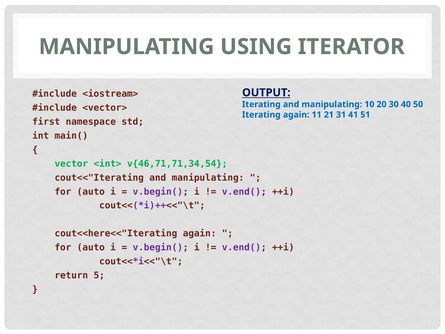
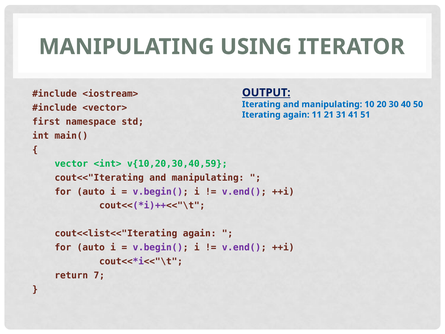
v{46,71,71,34,54: v{46,71,71,34,54 -> v{10,20,30,40,59 (177, 164)
cout<<here<<"Iterating: cout<<here<<"Iterating -> cout<<list<<"Iterating (116, 233)
5: 5 -> 7 (99, 275)
